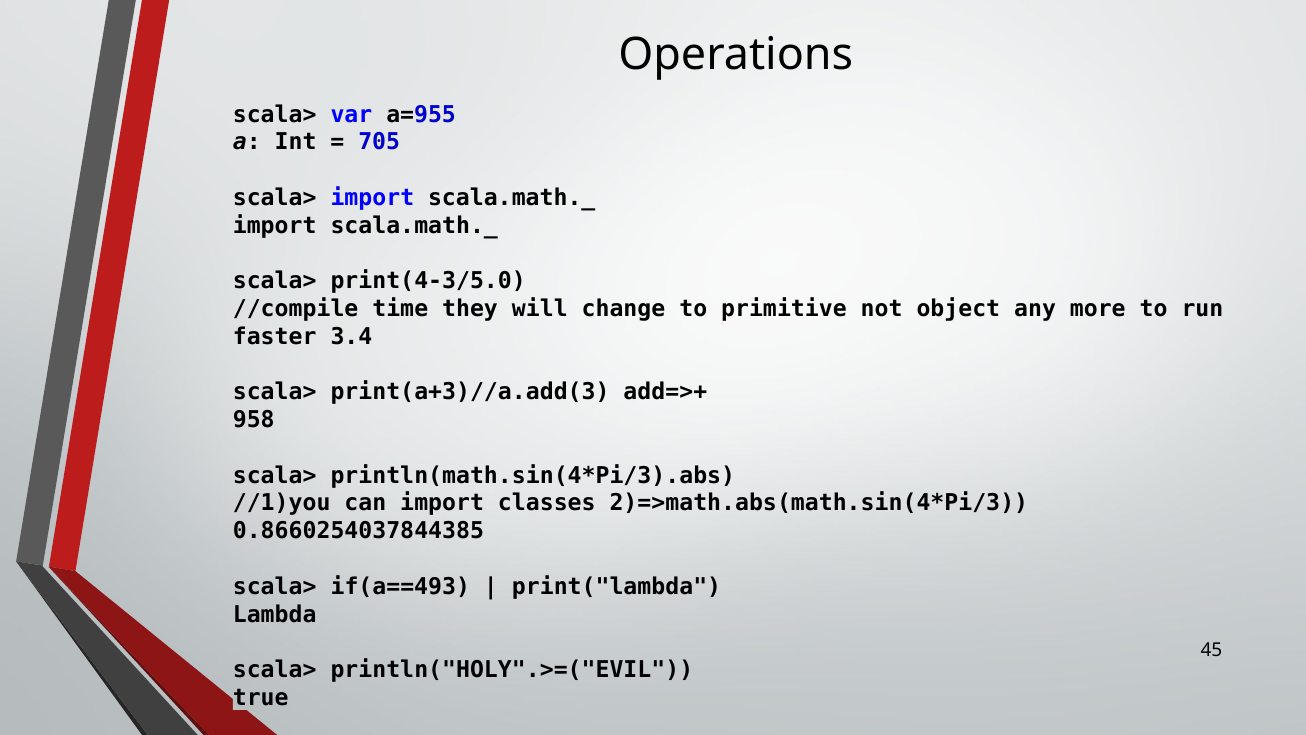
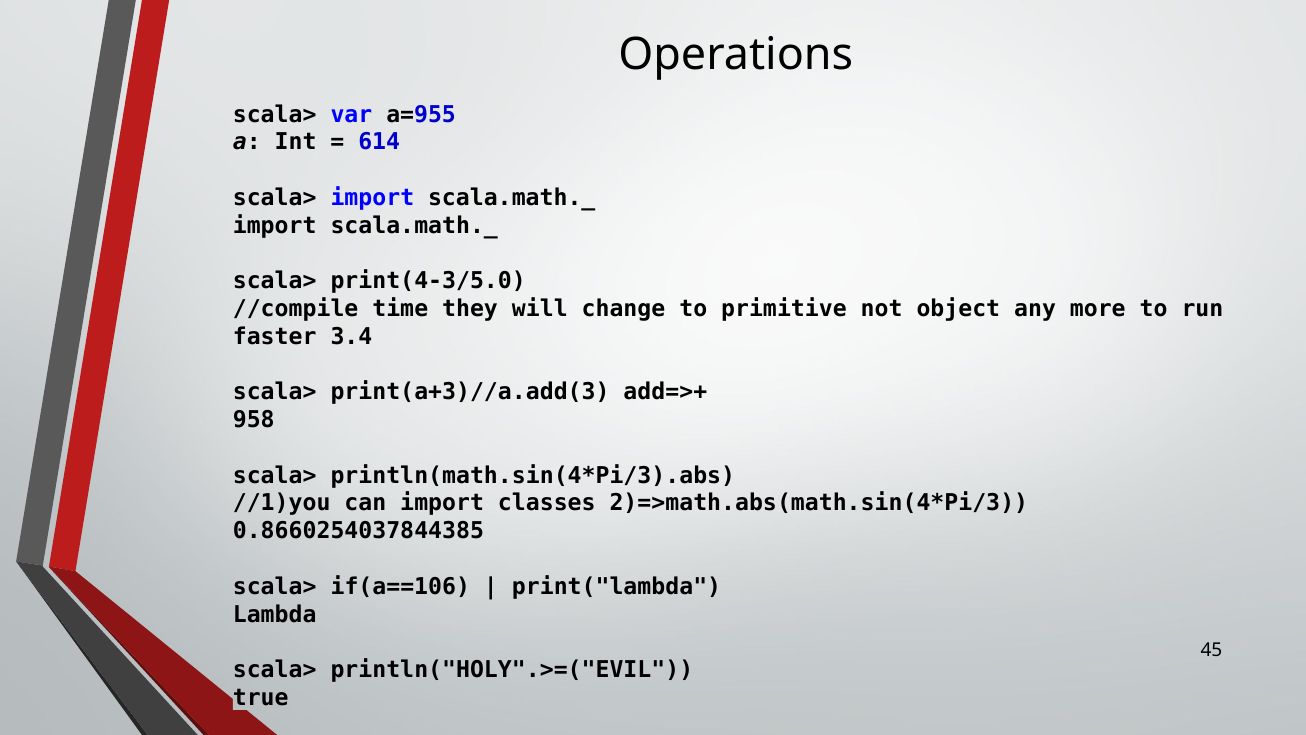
705: 705 -> 614 (379, 142)
if(a==493: if(a==493 -> if(a==106 (400, 586)
